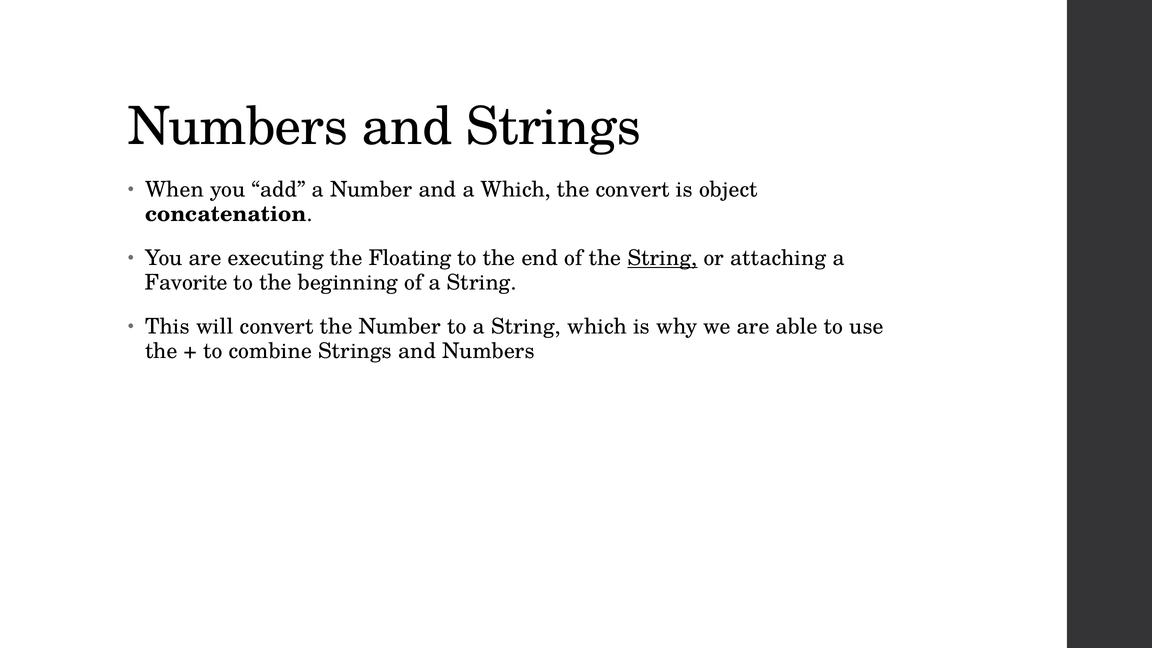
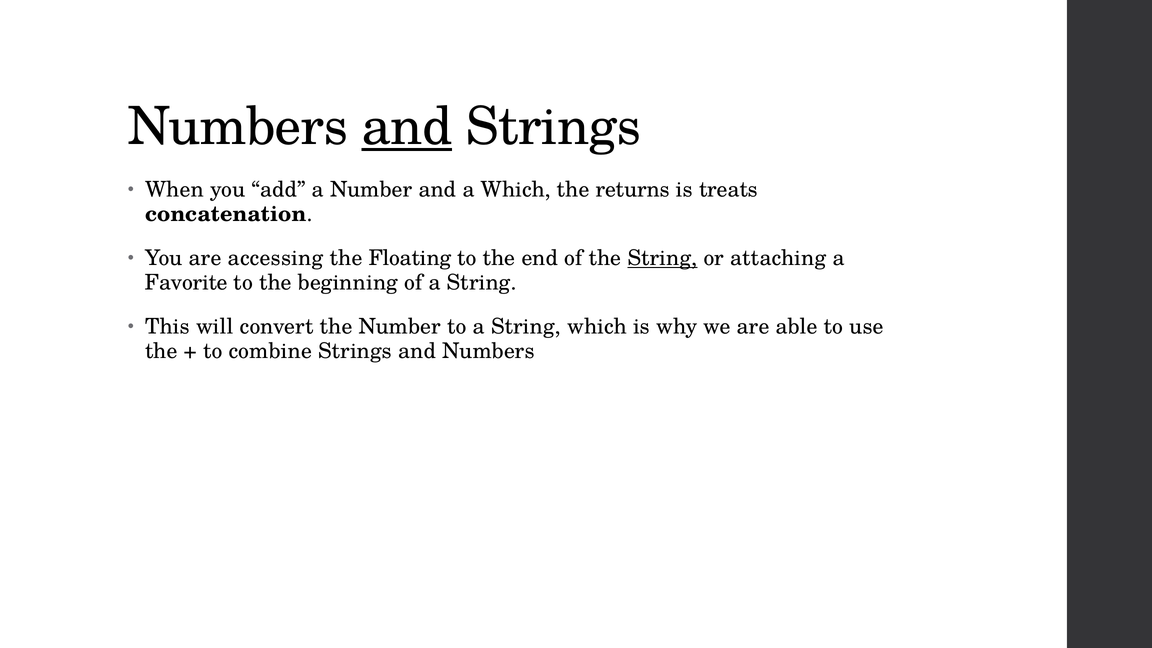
and underline: none -> present (407, 127)
the convert: convert -> returns (633, 190)
object: object -> treats (728, 190)
executing: executing -> accessing (276, 258)
